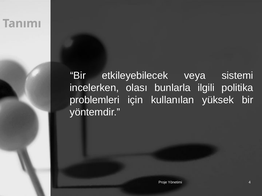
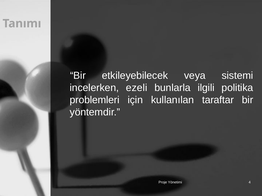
olası: olası -> ezeli (137, 88)
yüksek: yüksek -> taraftar (218, 100)
